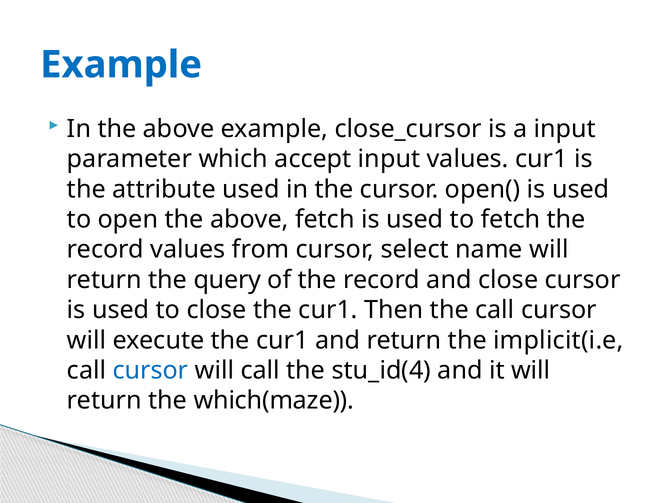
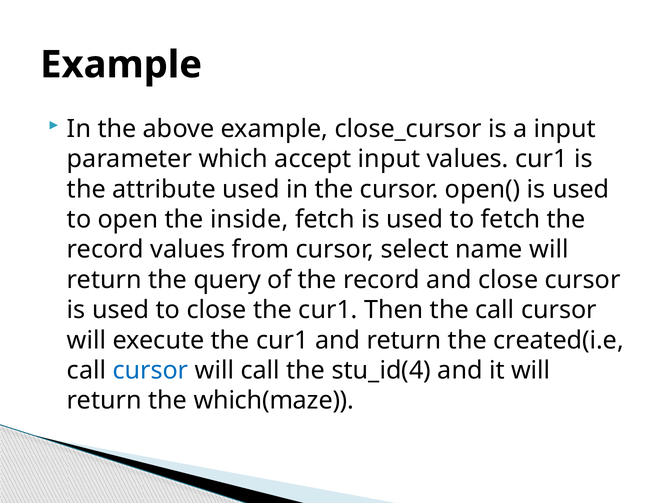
Example colour: blue -> black (121, 65)
open the above: above -> inside (249, 220)
implicit(i.e: implicit(i.e -> created(i.e (559, 340)
